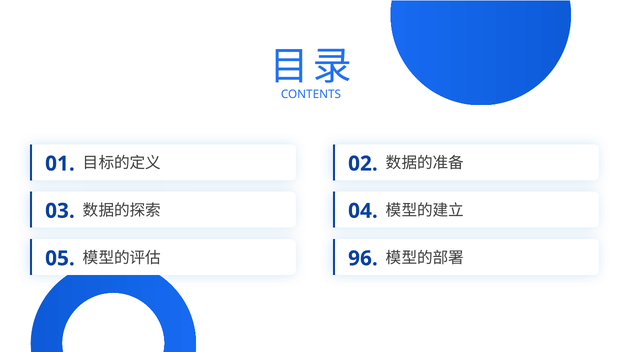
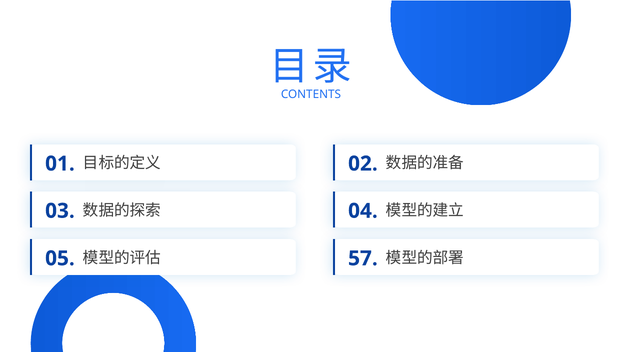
96: 96 -> 57 (363, 258)
